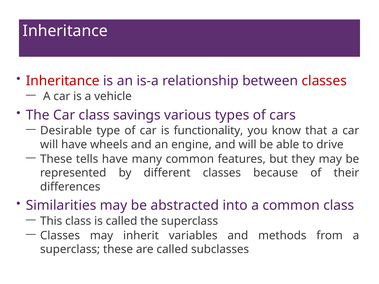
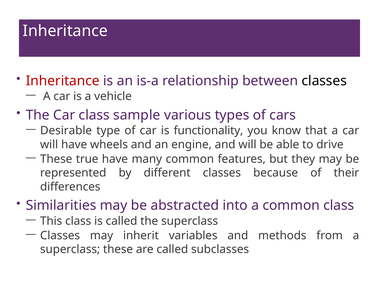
classes colour: red -> black (324, 81)
savings: savings -> sample (137, 115)
tells: tells -> true (87, 159)
